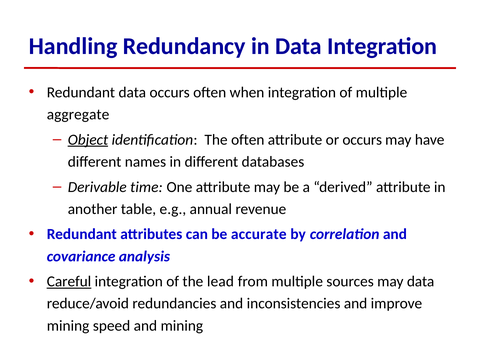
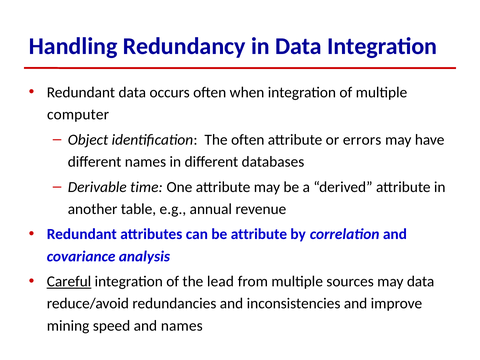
aggregate: aggregate -> computer (78, 114)
Object underline: present -> none (88, 140)
or occurs: occurs -> errors (362, 140)
be accurate: accurate -> attribute (259, 234)
and mining: mining -> names (182, 326)
